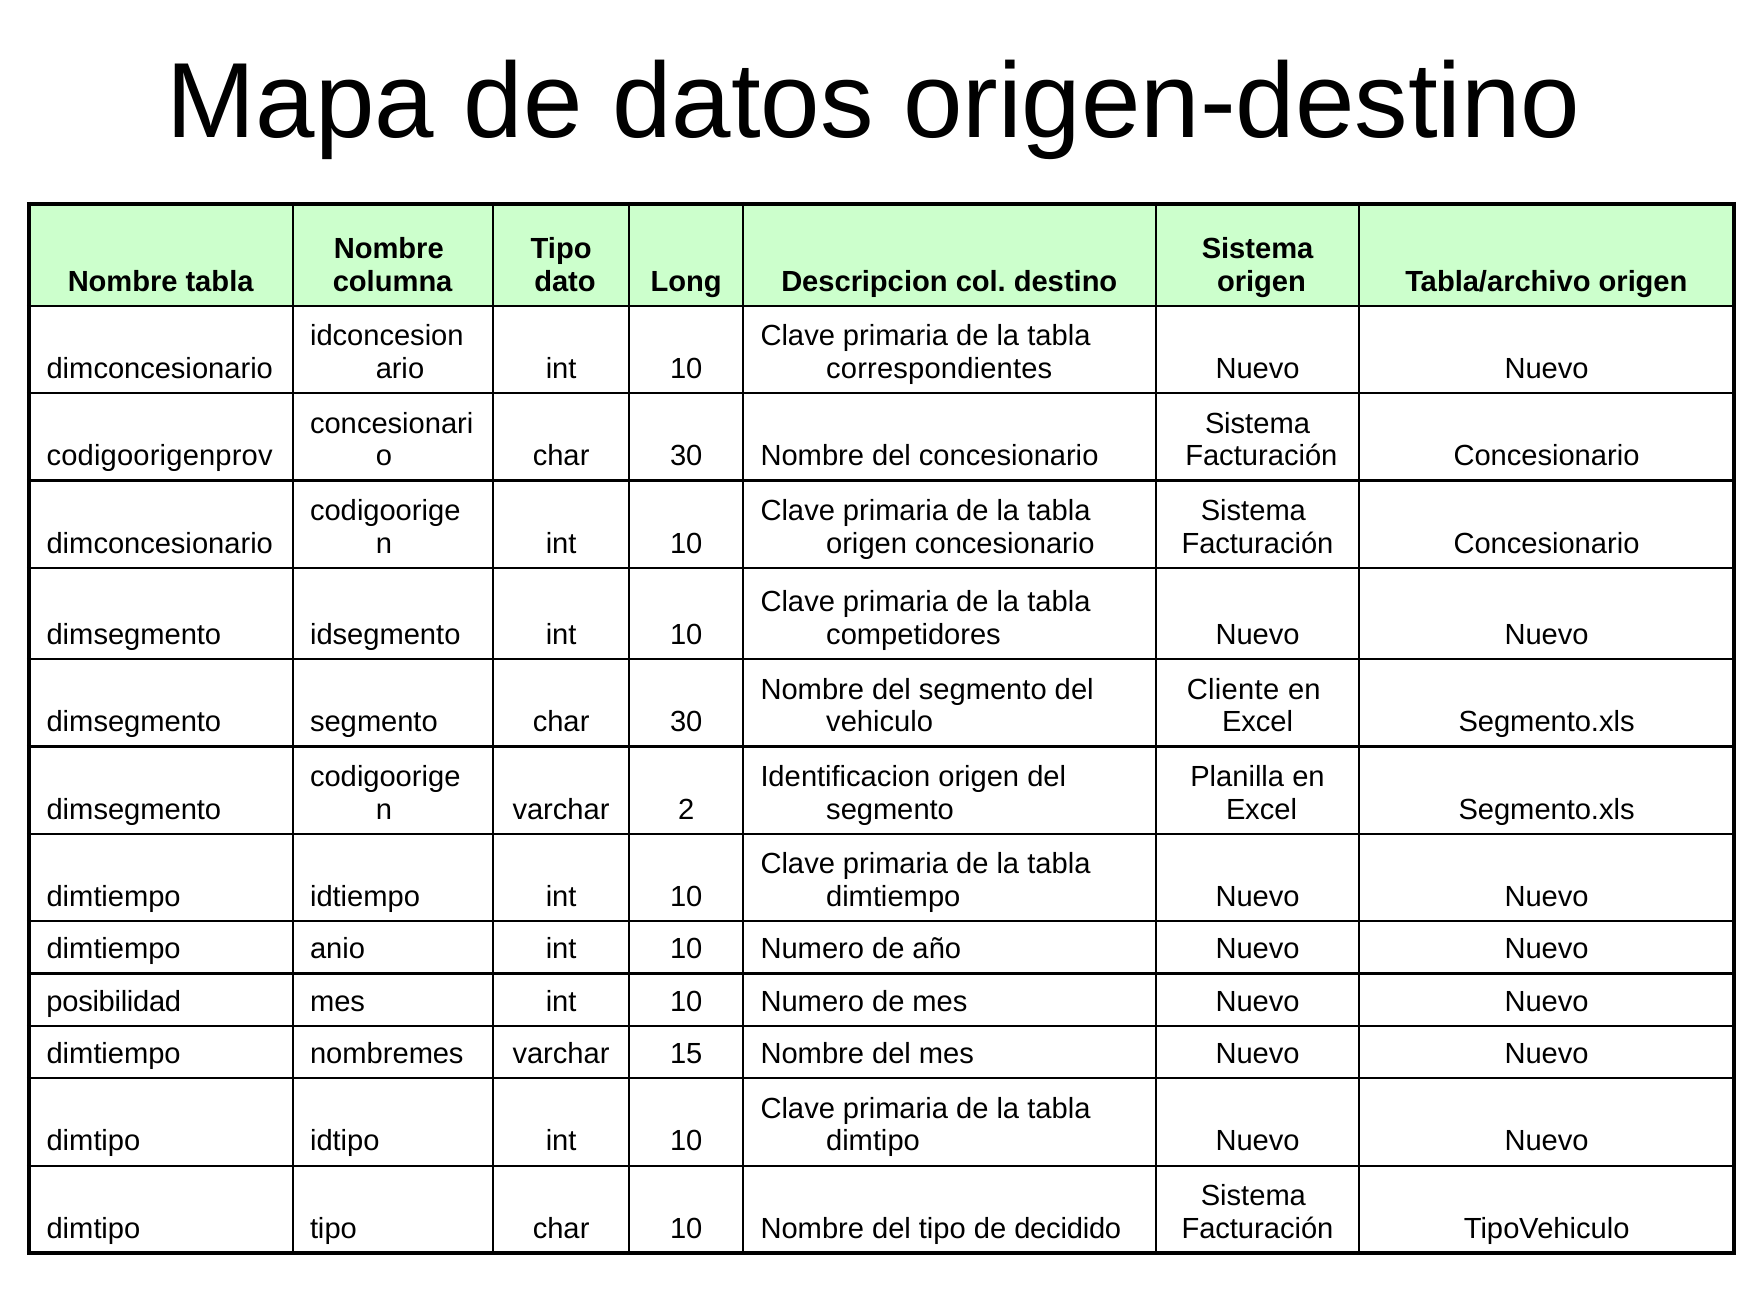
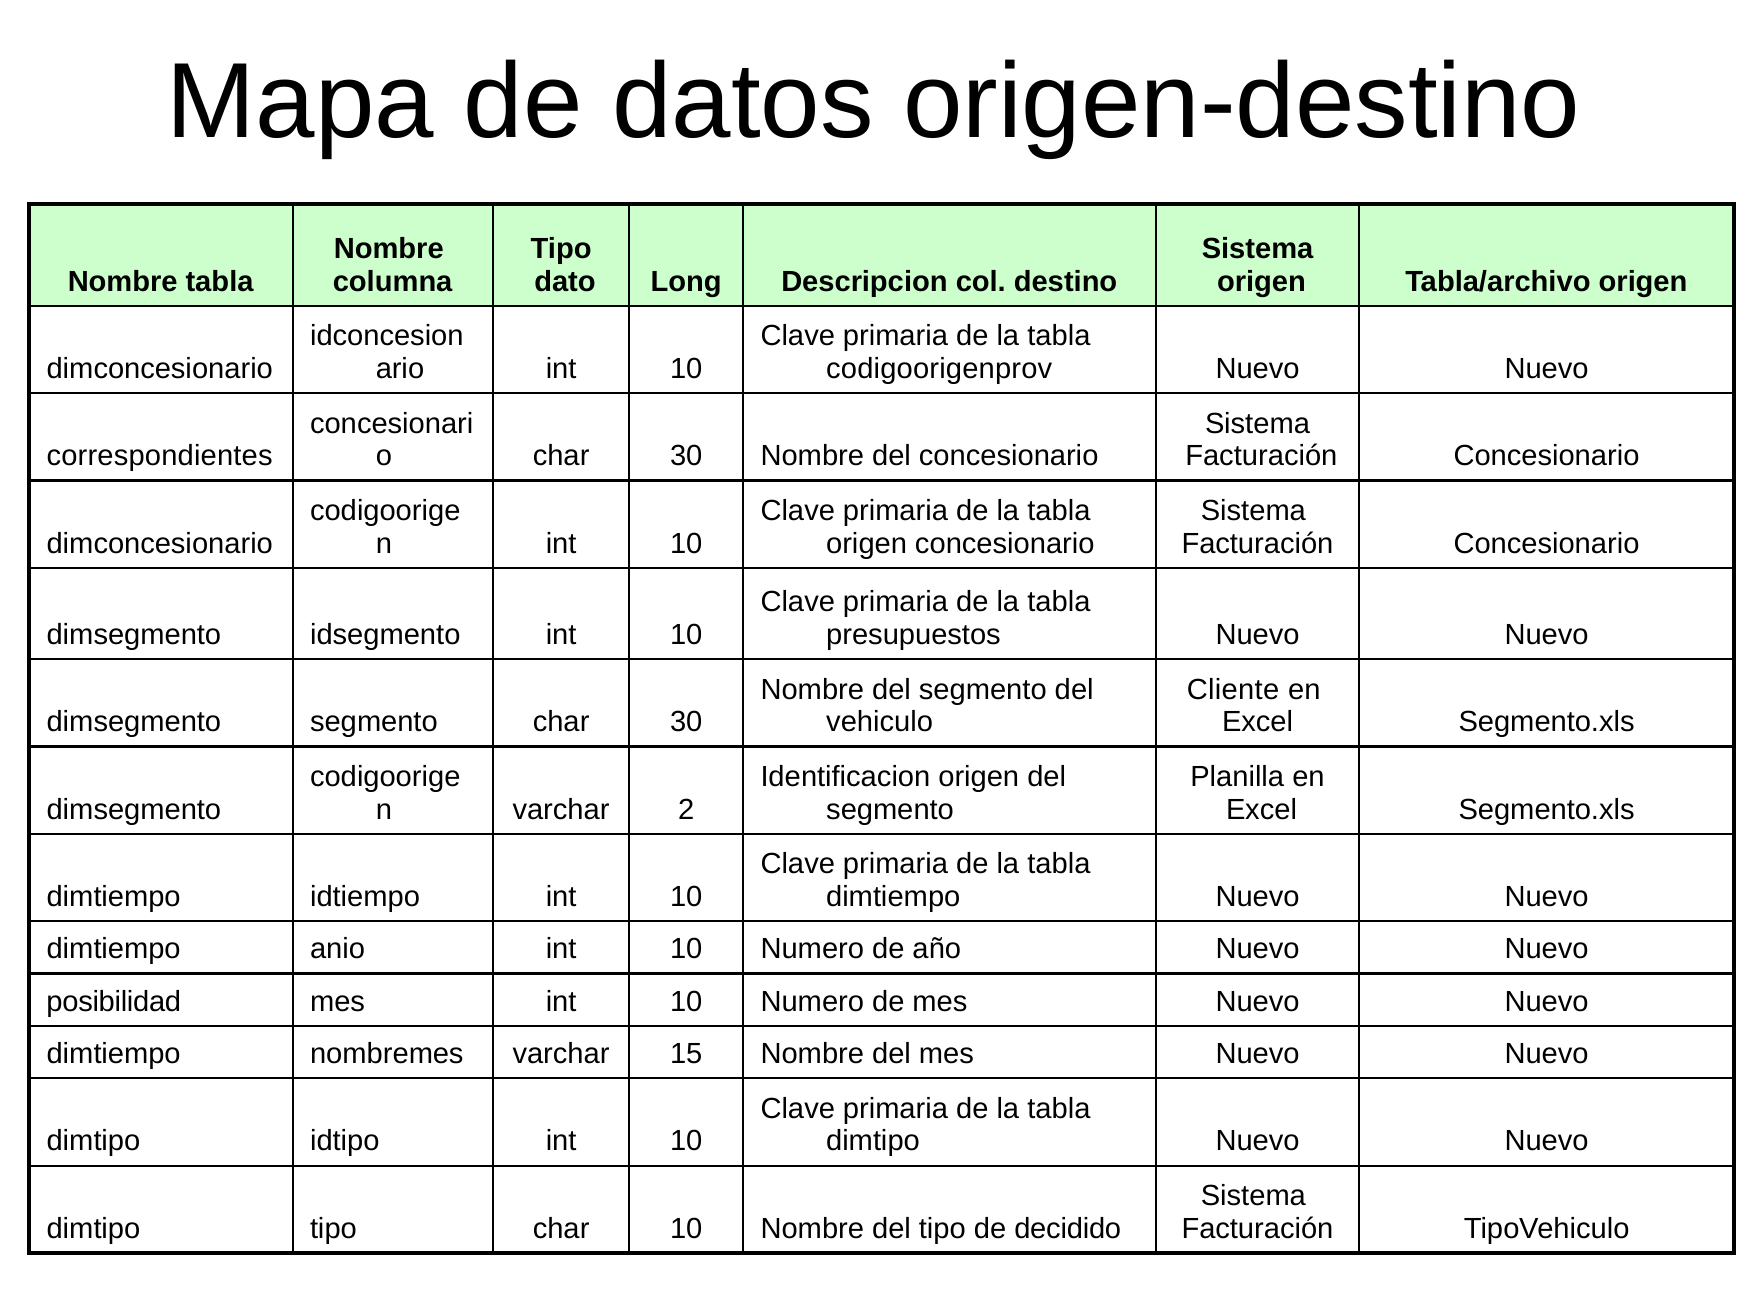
correspondientes: correspondientes -> codigoorigenprov (939, 369)
codigoorigenprov: codigoorigenprov -> correspondientes (160, 456)
competidores: competidores -> presupuestos (913, 635)
